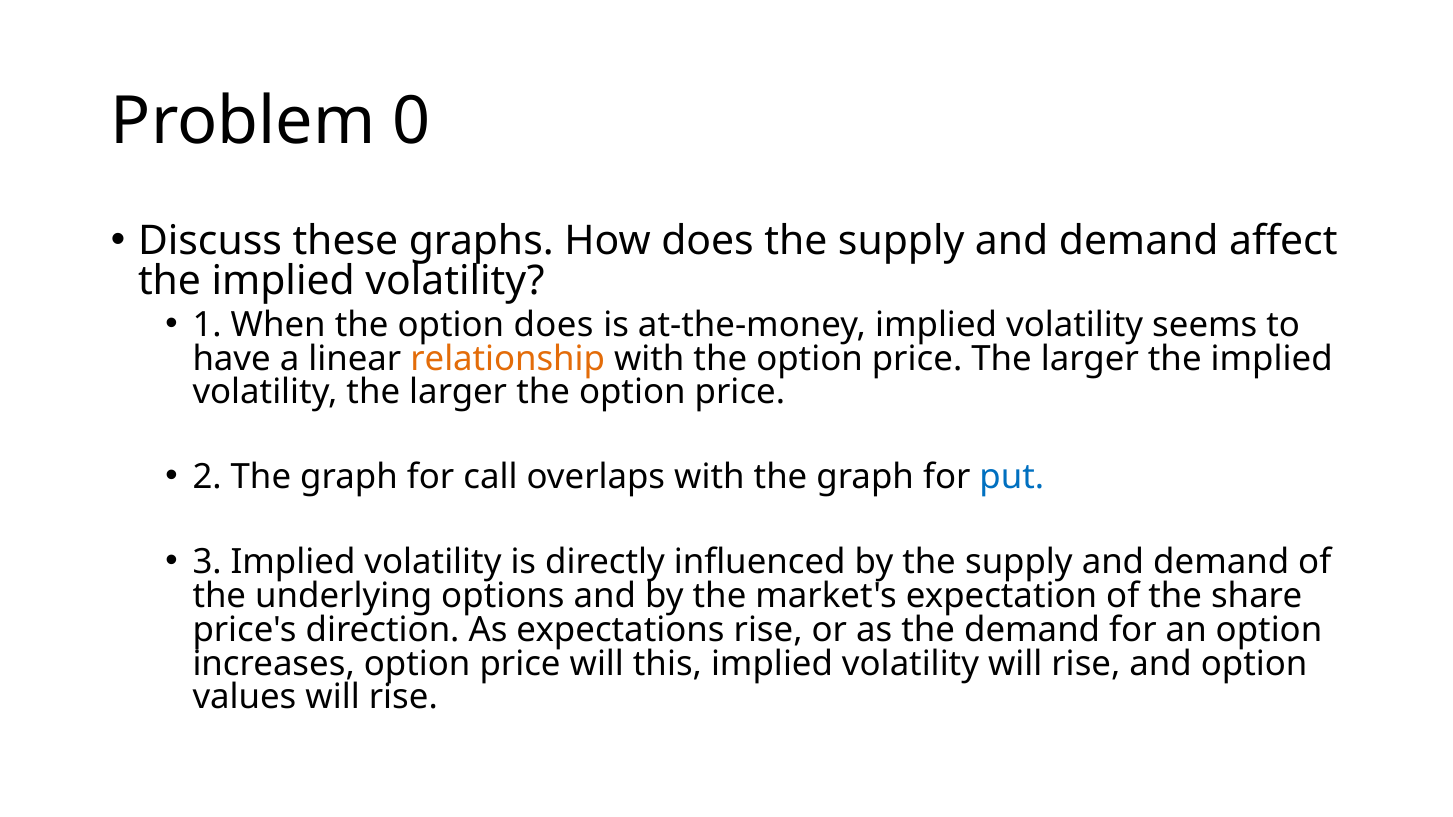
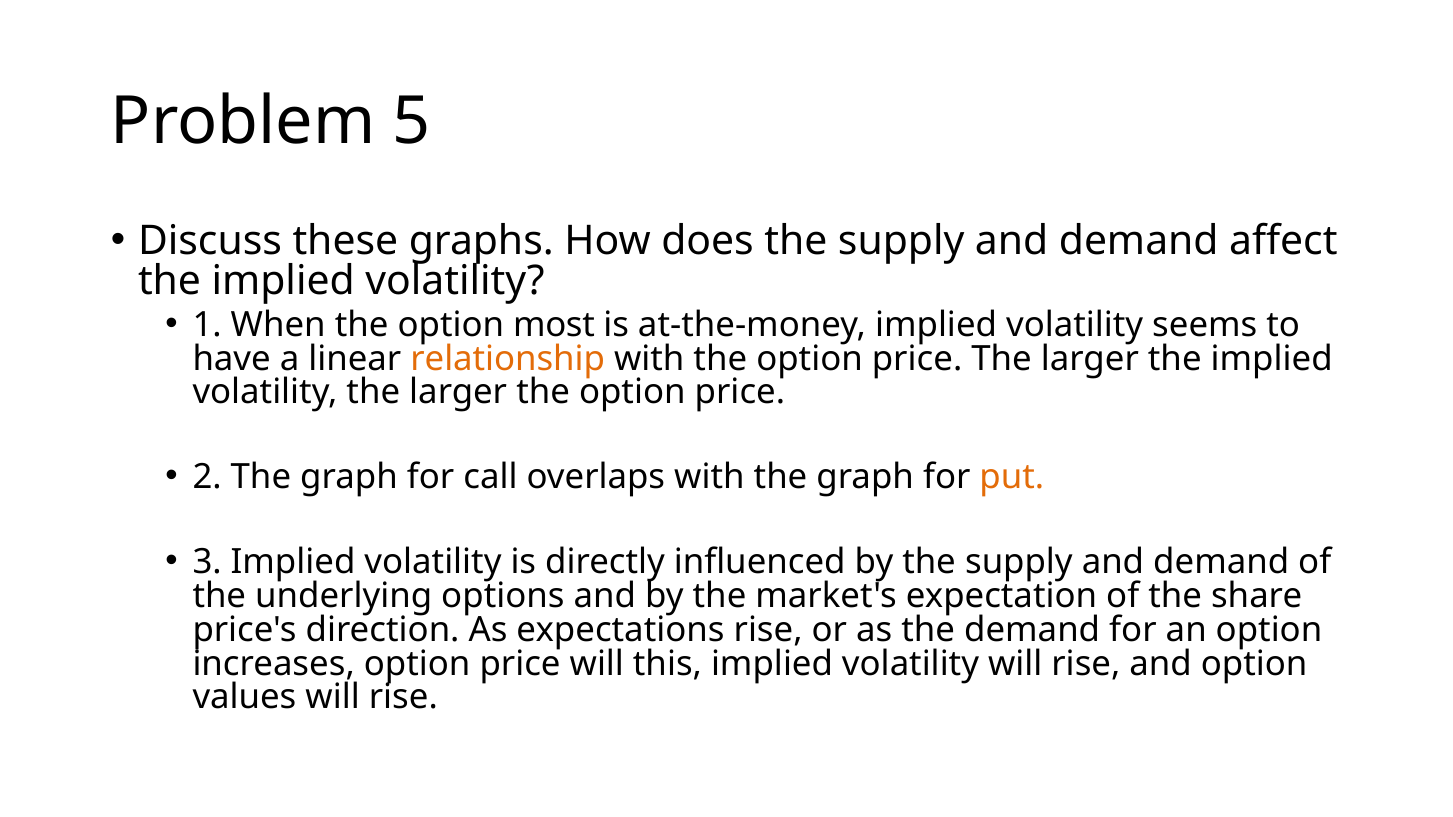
0: 0 -> 5 (412, 122)
option does: does -> most (554, 325)
put colour: blue -> orange (1012, 477)
